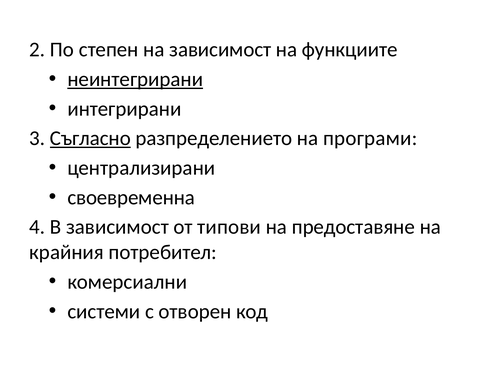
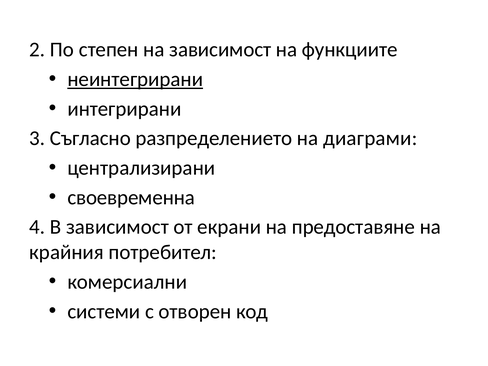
Съгласно underline: present -> none (90, 138)
програми: програми -> диаграми (370, 138)
типови: типови -> екрани (229, 227)
